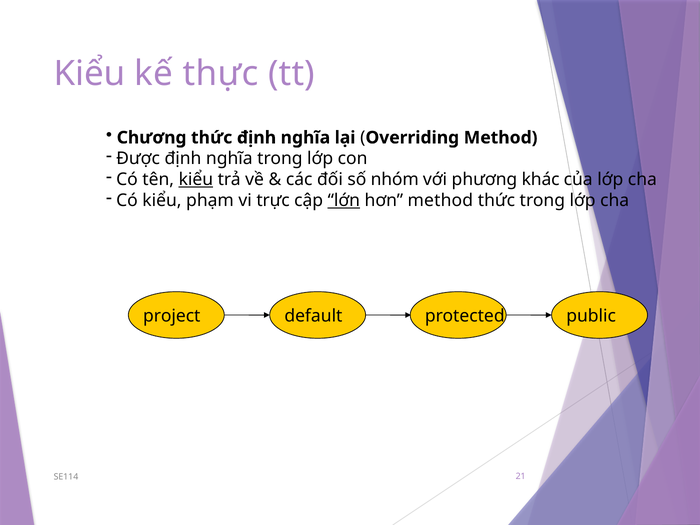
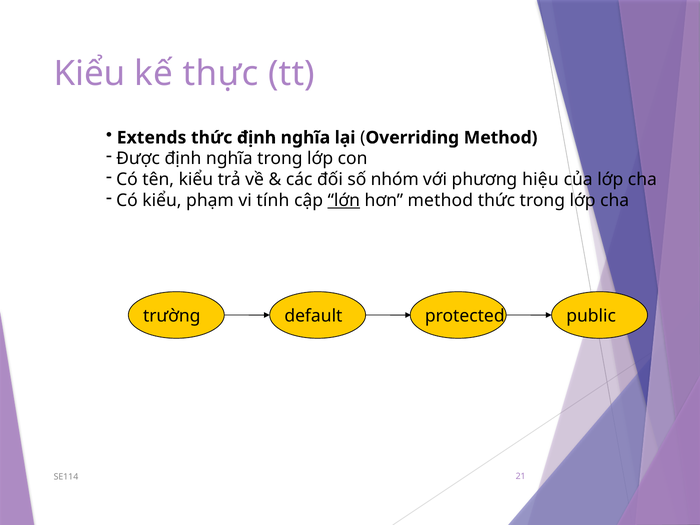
Chương: Chương -> Extends (152, 138)
kiểu underline: present -> none (196, 180)
khác: khác -> hiệu (540, 180)
trực: trực -> tính (273, 201)
project: project -> trường (172, 316)
